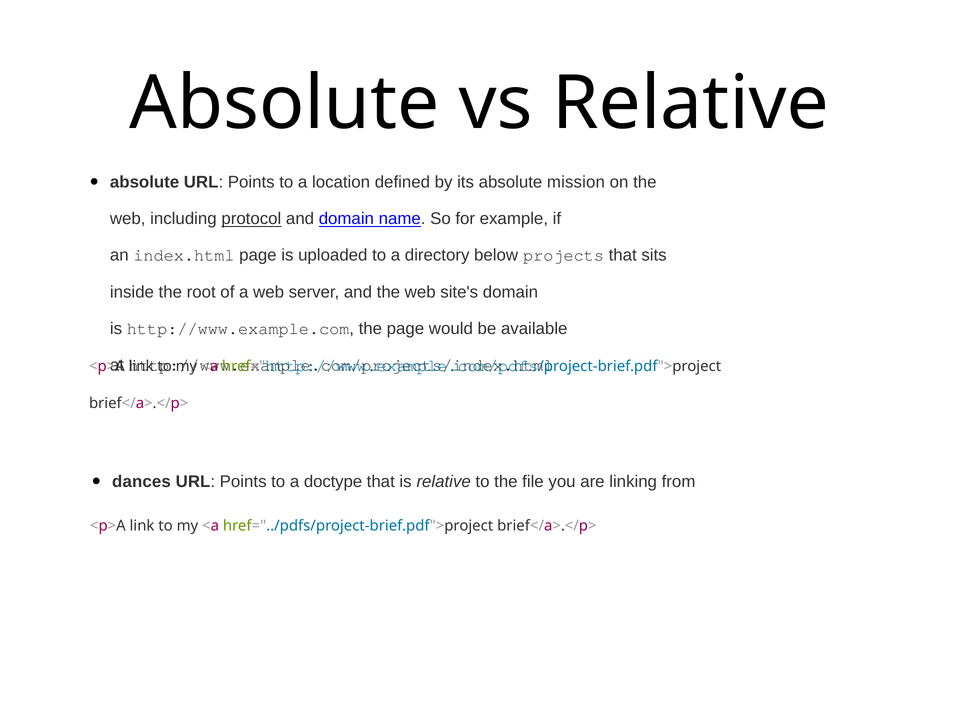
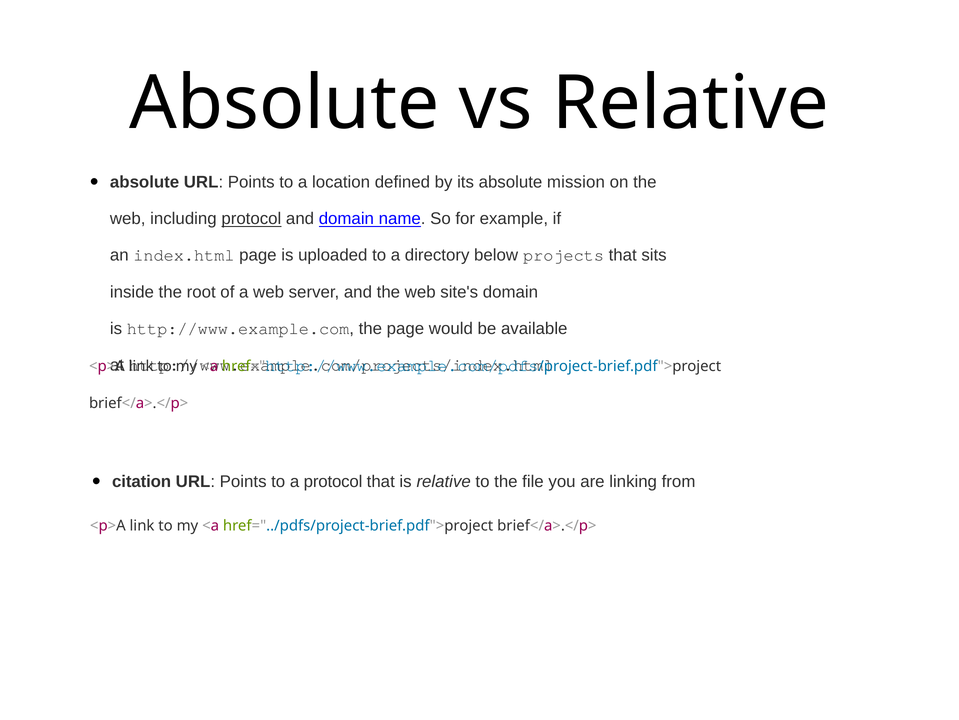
dances: dances -> citation (142, 481)
a doctype: doctype -> protocol (333, 481)
